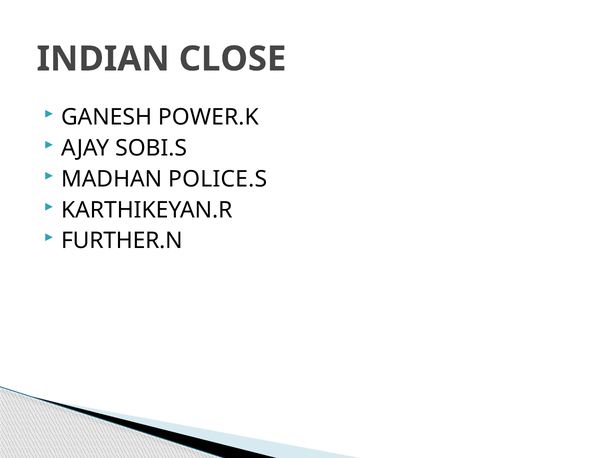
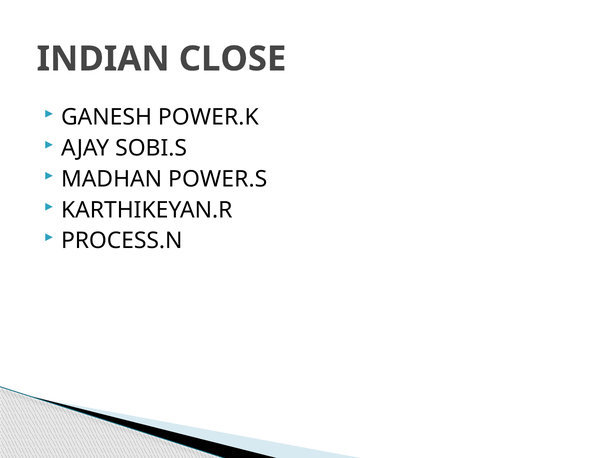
POLICE.S: POLICE.S -> POWER.S (218, 179)
FURTHER.N: FURTHER.N -> PROCESS.N (122, 241)
